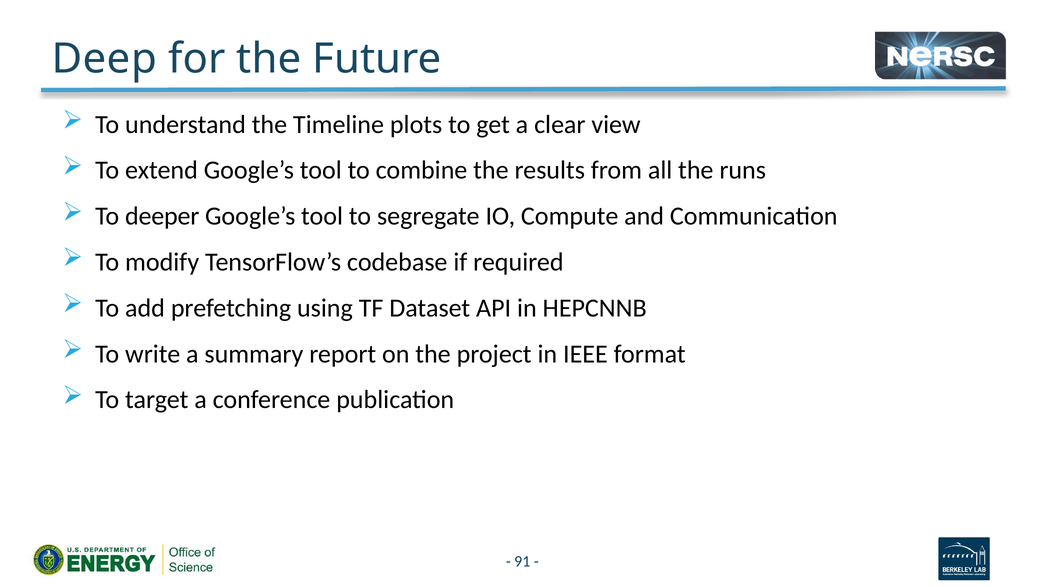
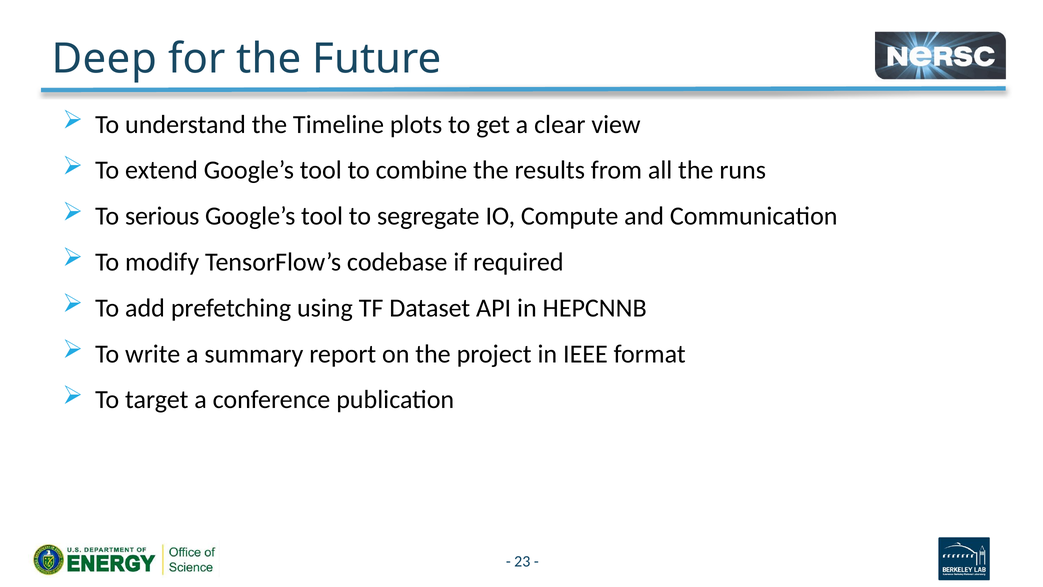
deeper: deeper -> serious (162, 216)
91: 91 -> 23 (522, 561)
